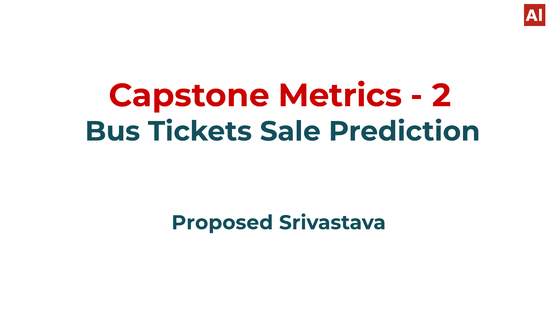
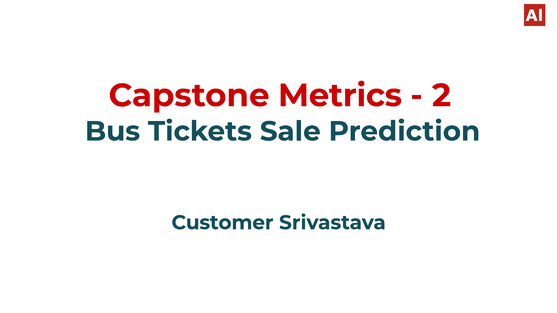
Proposed: Proposed -> Customer (222, 223)
